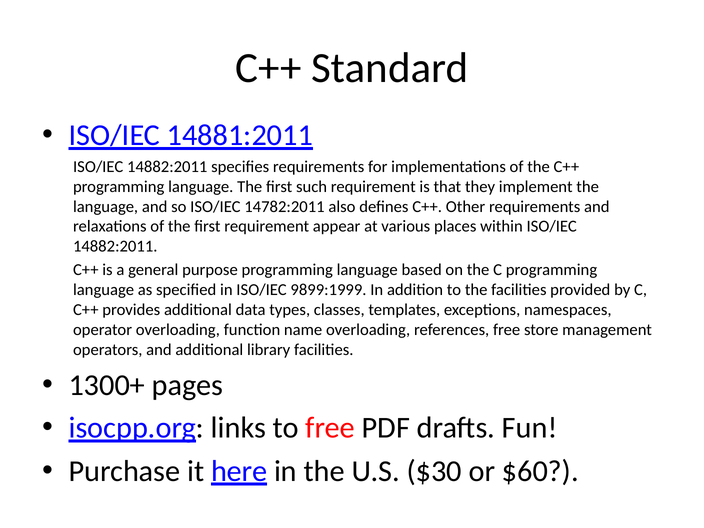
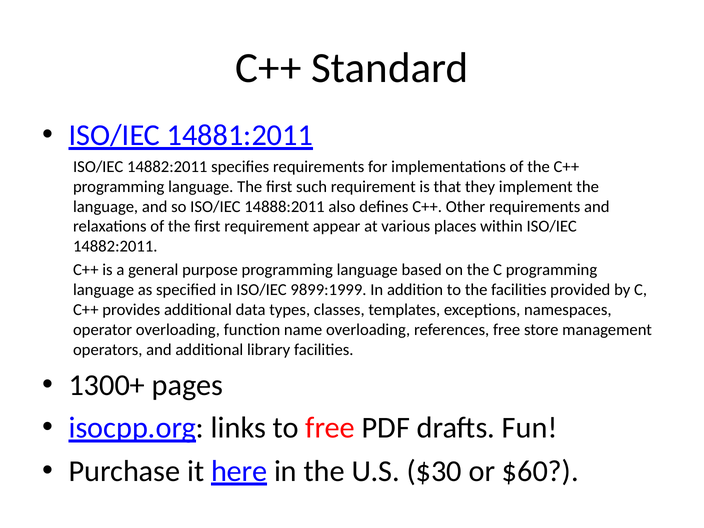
14782:2011: 14782:2011 -> 14888:2011 (284, 207)
